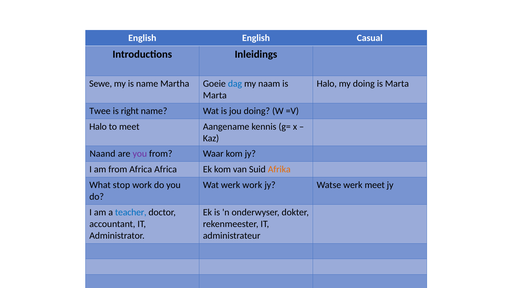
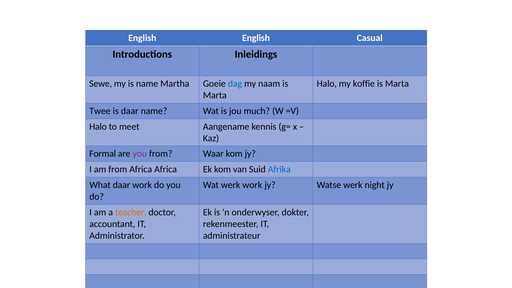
my doing: doing -> koffie (364, 84)
is right: right -> daar (130, 111)
jou doing: doing -> much (257, 111)
Naand: Naand -> Formal (103, 154)
Afrika colour: orange -> blue (279, 169)
What stop: stop -> daar (122, 185)
werk meet: meet -> night (375, 185)
teacher colour: blue -> orange (131, 212)
